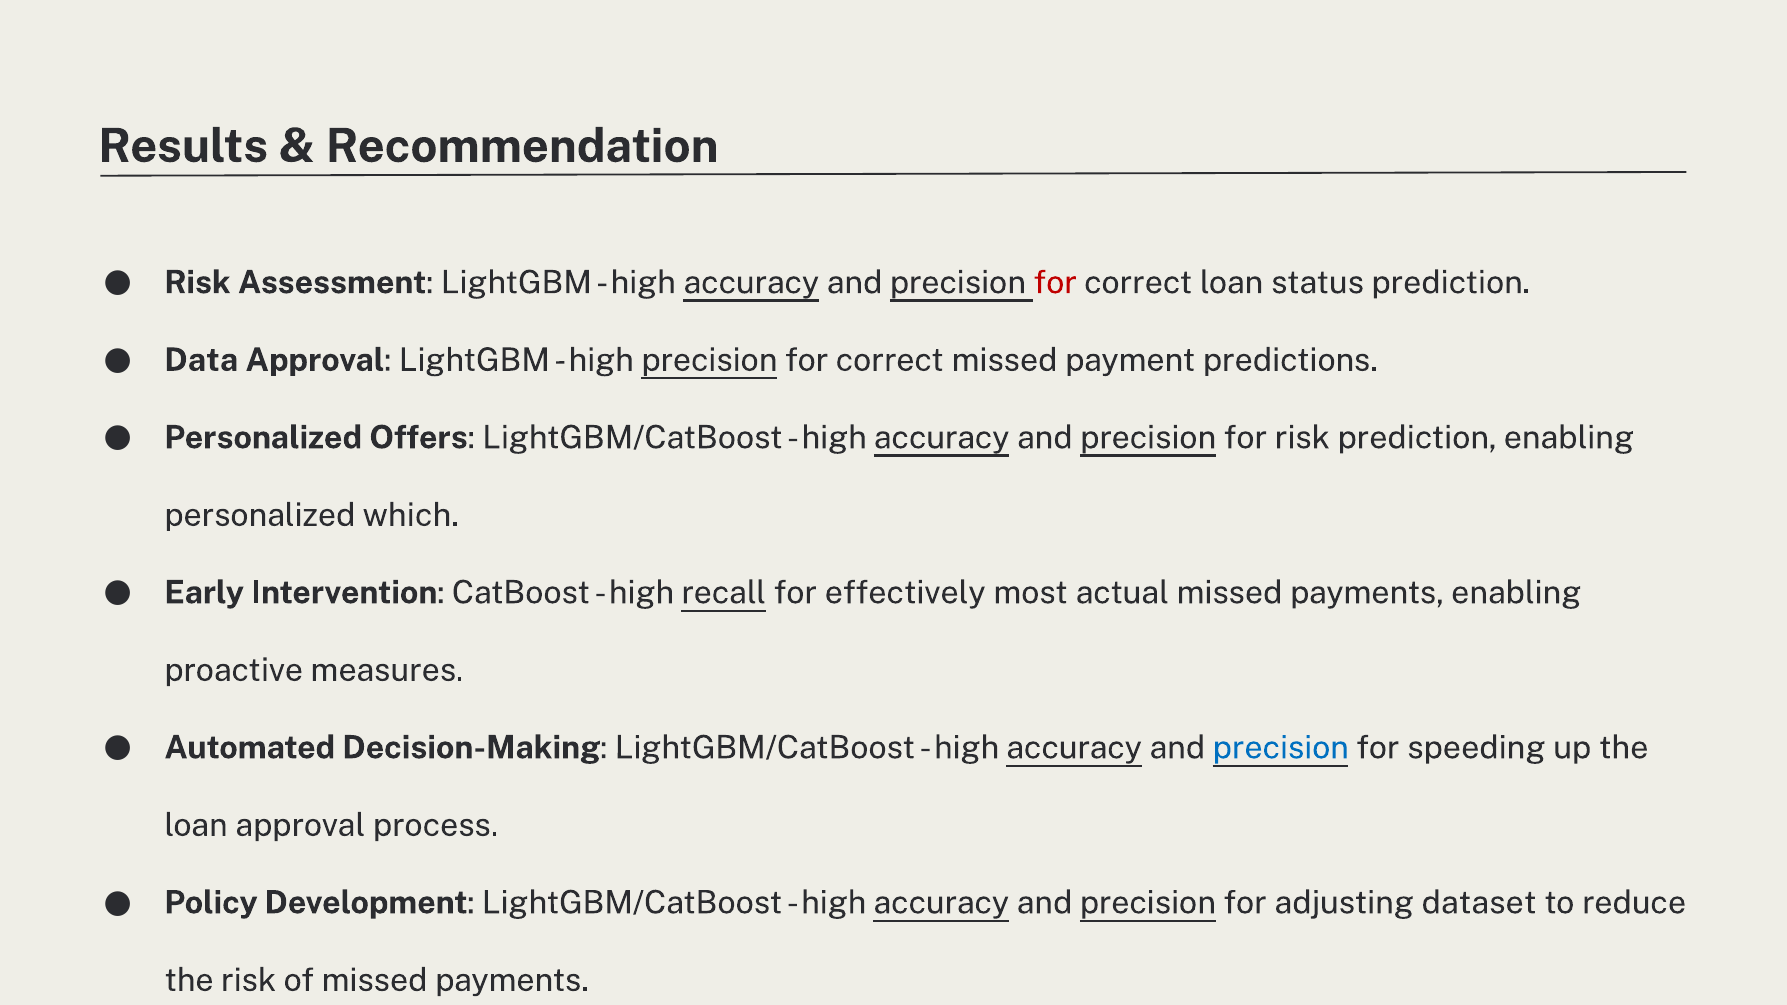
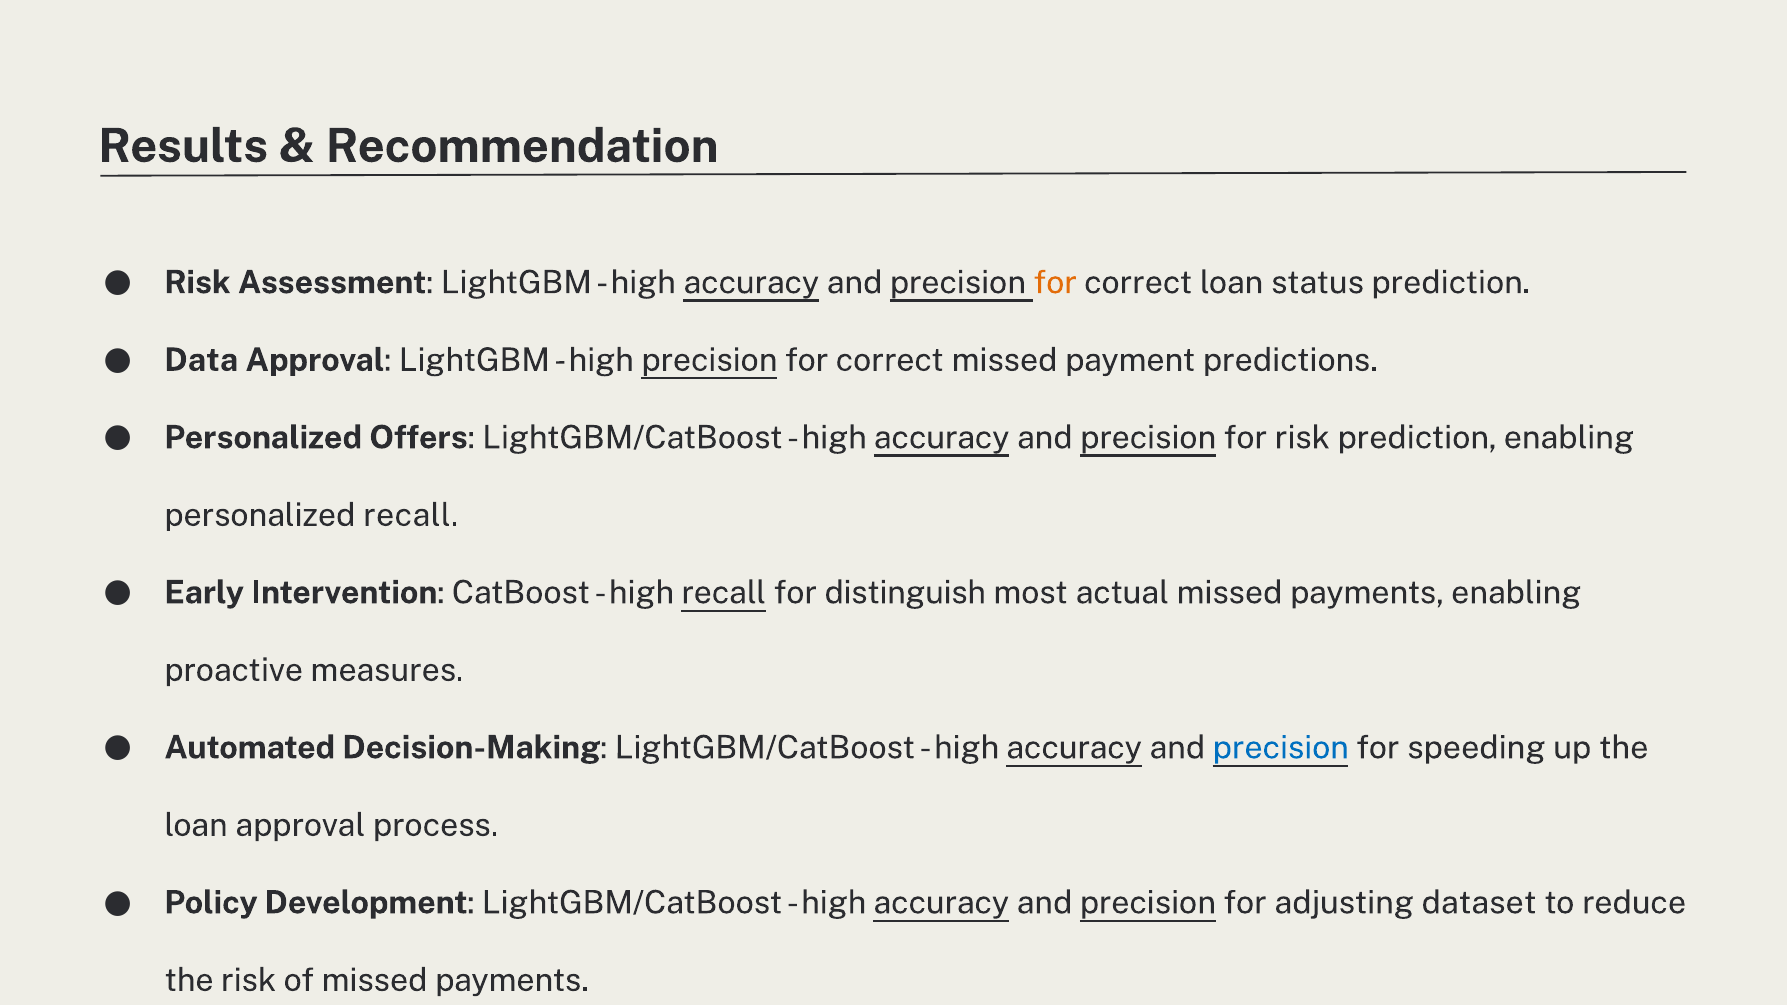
for colour: red -> orange (1055, 283)
personalized which: which -> recall (411, 515)
effectively: effectively -> distinguish (905, 593)
